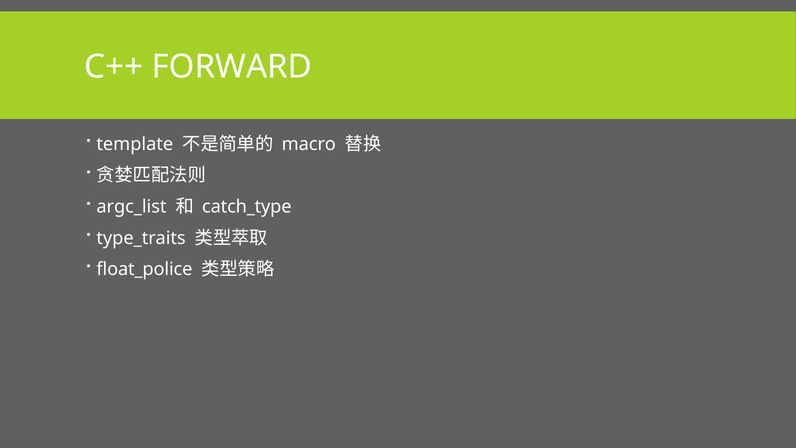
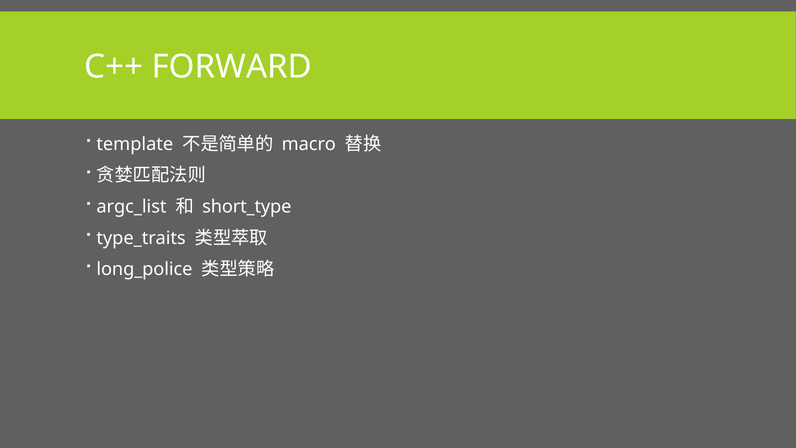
catch_type: catch_type -> short_type (247, 207)
float_police: float_police -> long_police (144, 269)
